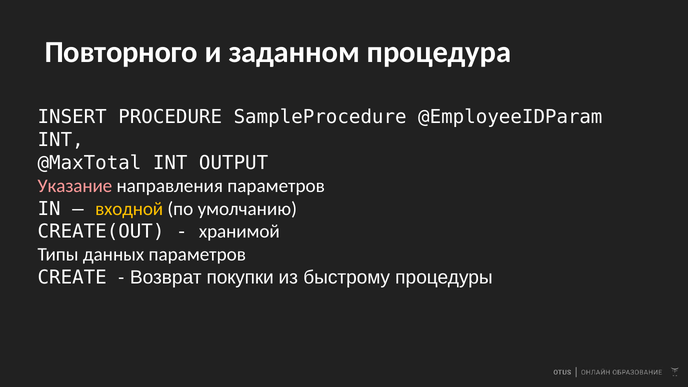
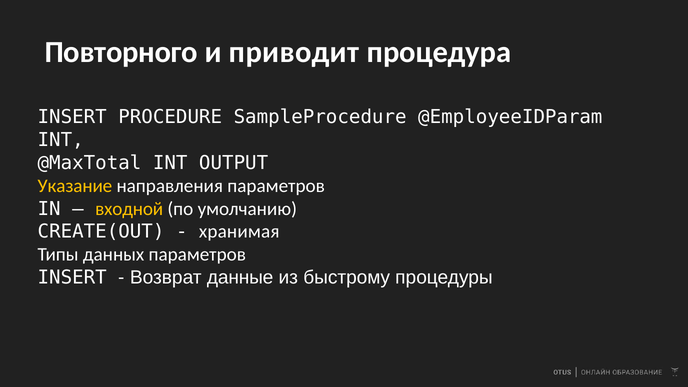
заданном: заданном -> приводит (294, 52)
Указание colour: pink -> yellow (75, 186)
хранимой: хранимой -> хранимая (239, 232)
CREATE: CREATE -> INSERT (72, 278)
покупки: покупки -> данные (240, 278)
